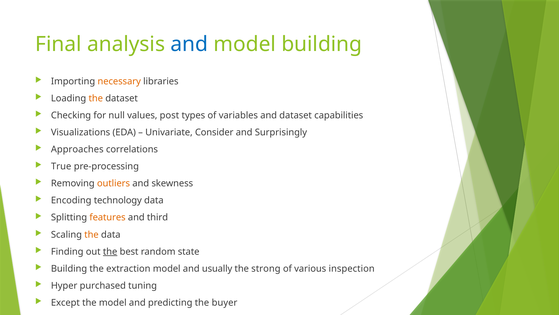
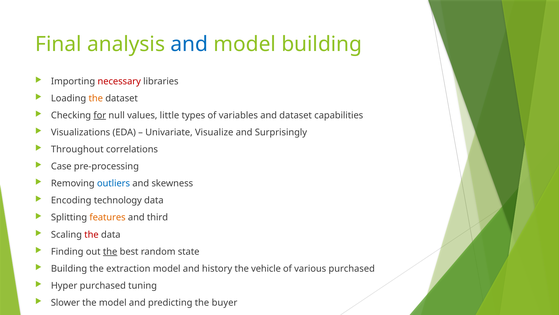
necessary colour: orange -> red (119, 81)
for underline: none -> present (100, 115)
post: post -> little (169, 115)
Consider: Consider -> Visualize (214, 132)
Approaches: Approaches -> Throughout (77, 149)
True: True -> Case (61, 166)
outliers colour: orange -> blue (114, 183)
the colour: orange -> red (91, 234)
usually: usually -> history (217, 268)
strong: strong -> vehicle (266, 268)
various inspection: inspection -> purchased (352, 268)
Except: Except -> Slower (65, 302)
